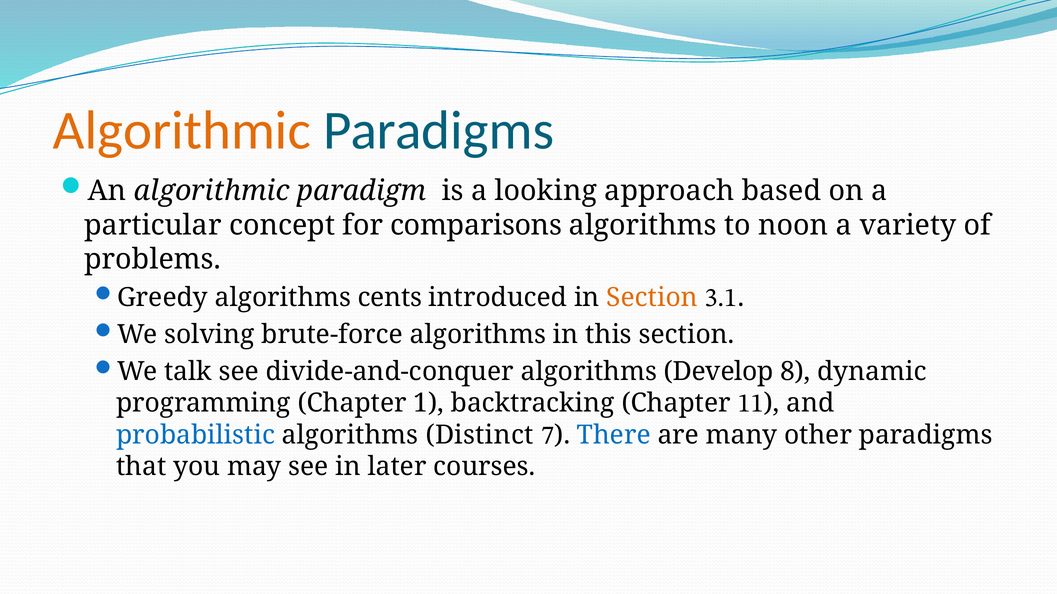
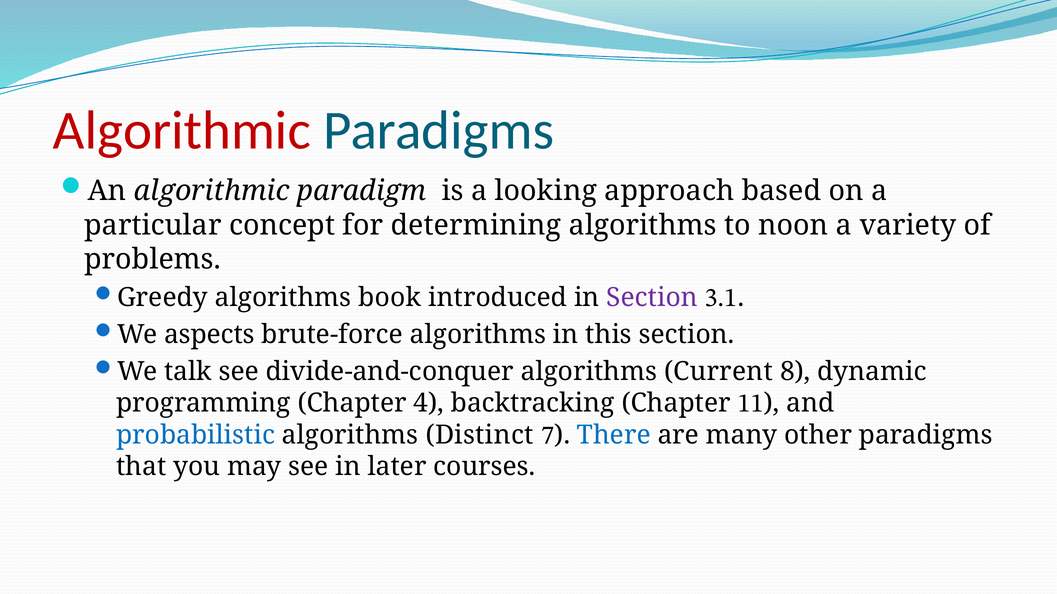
Algorithmic colour: orange -> red (182, 131)
comparisons: comparisons -> determining (476, 225)
cents: cents -> book (390, 298)
Section colour: orange -> purple (652, 298)
solving: solving -> aspects (209, 335)
Develop: Develop -> Current (718, 372)
1: 1 -> 4 (429, 404)
